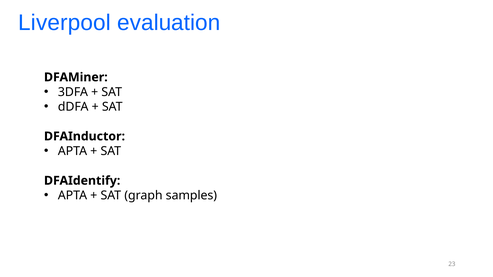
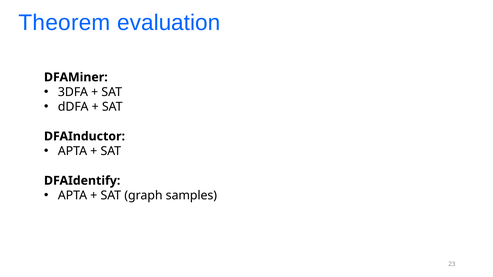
Liverpool: Liverpool -> Theorem (64, 23)
